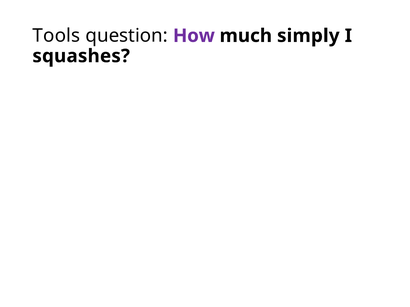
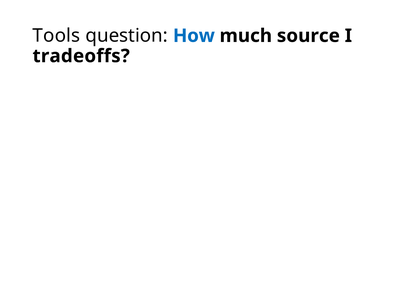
How colour: purple -> blue (194, 36)
simply: simply -> source (308, 36)
squashes: squashes -> tradeoffs (81, 56)
